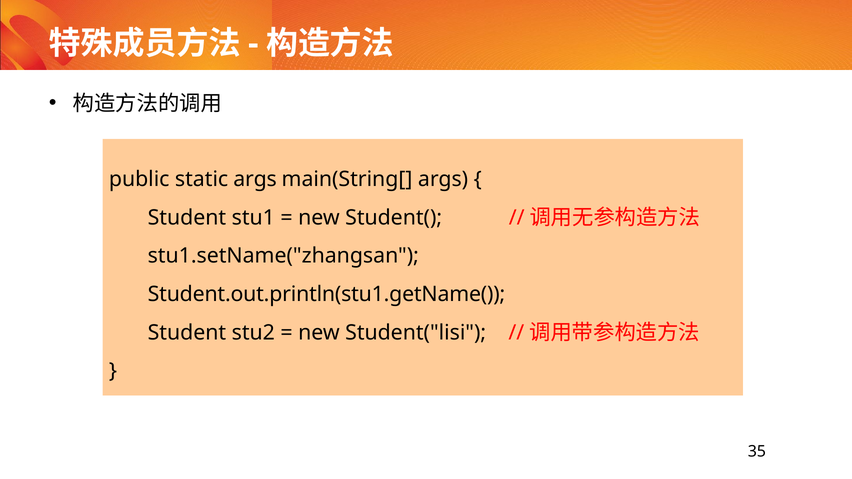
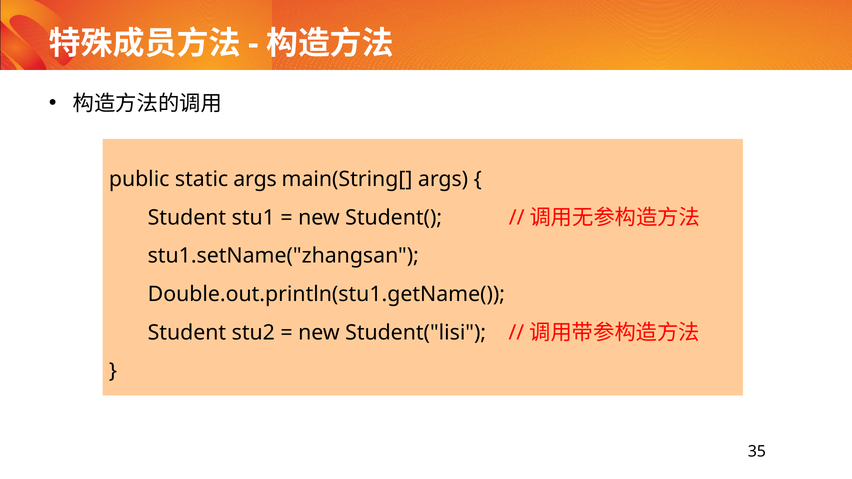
Student.out.println(stu1.getName(: Student.out.println(stu1.getName( -> Double.out.println(stu1.getName( (326, 294)
